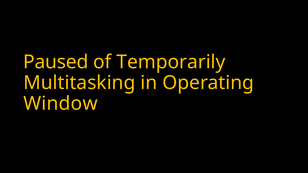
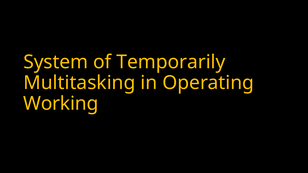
Paused: Paused -> System (56, 62)
Window: Window -> Working (61, 104)
